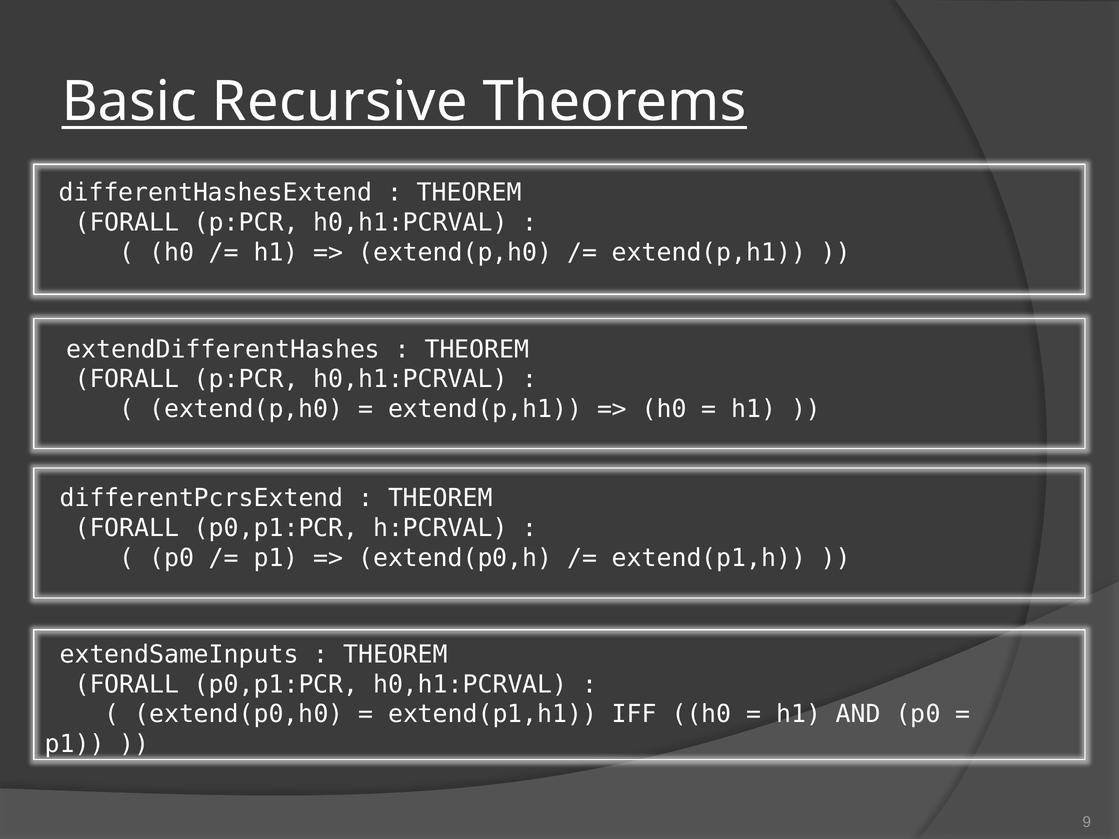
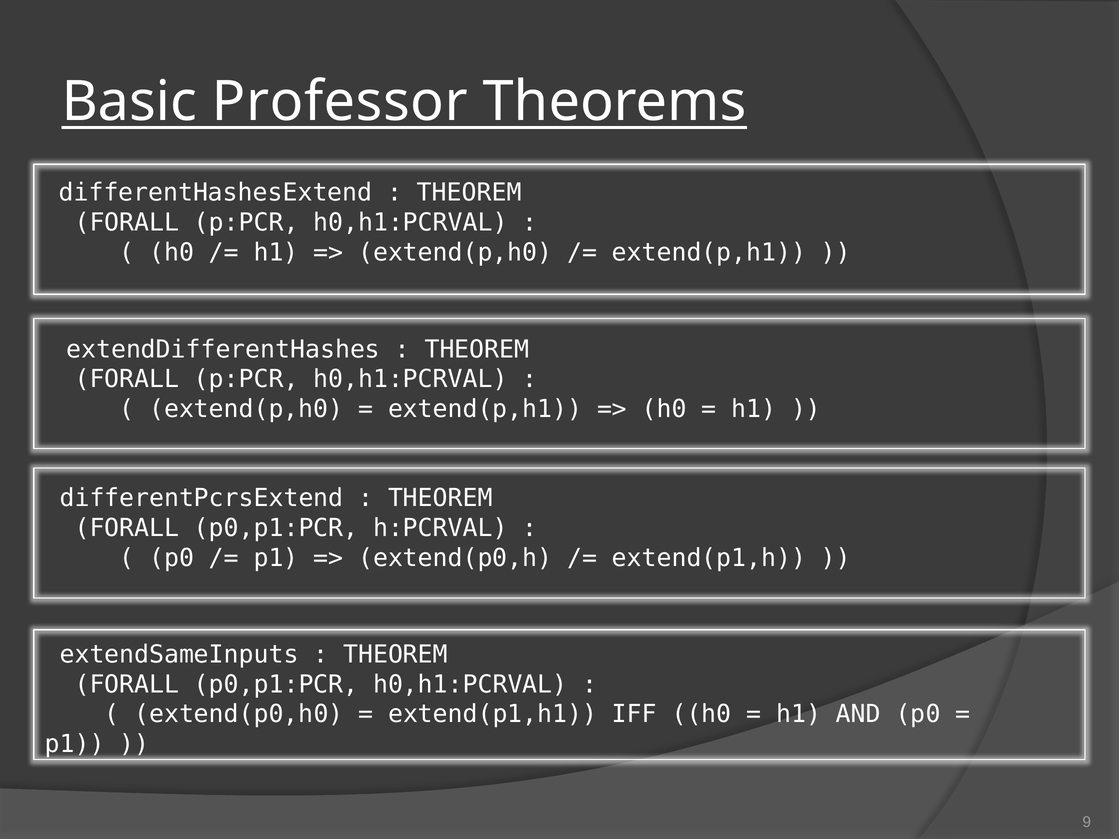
Recursive: Recursive -> Professor (340, 102)
